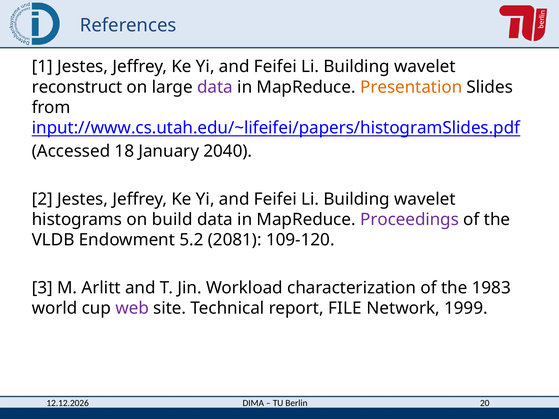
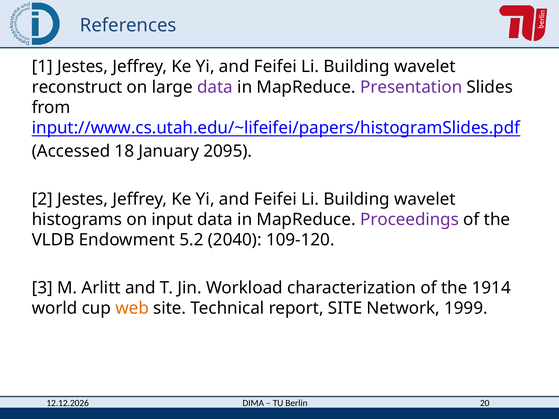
Presentation colour: orange -> purple (411, 87)
2040: 2040 -> 2095 (228, 151)
build: build -> input (172, 220)
2081: 2081 -> 2040 (235, 240)
1983: 1983 -> 1914 (491, 288)
web colour: purple -> orange (132, 308)
report FILE: FILE -> SITE (345, 308)
